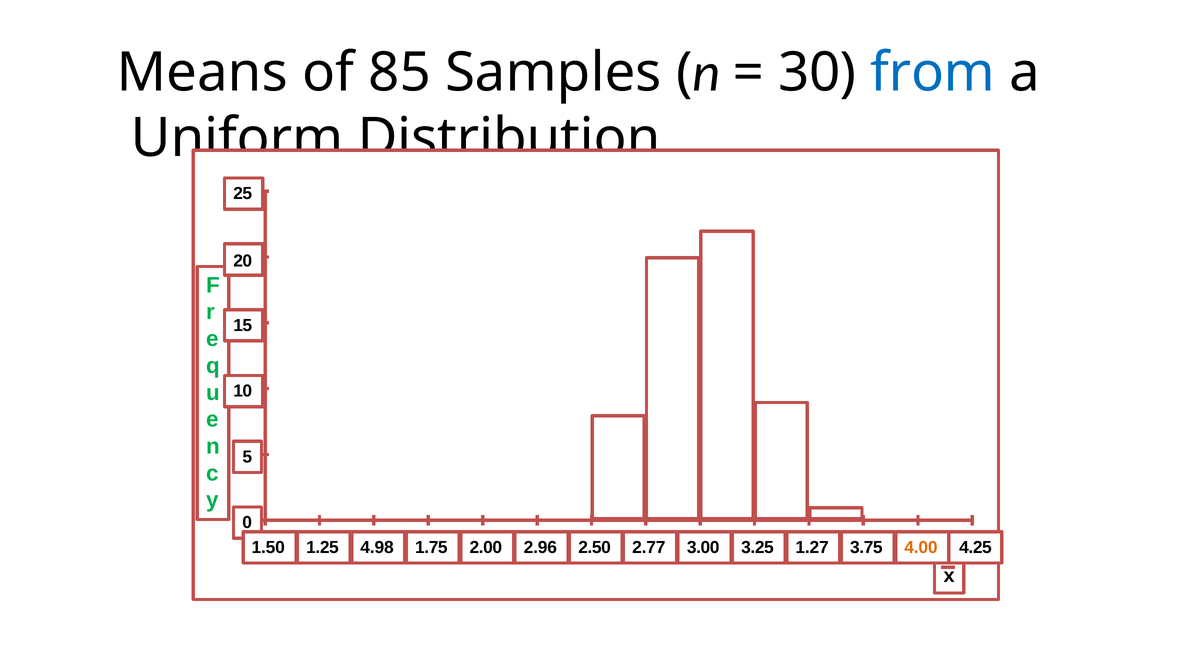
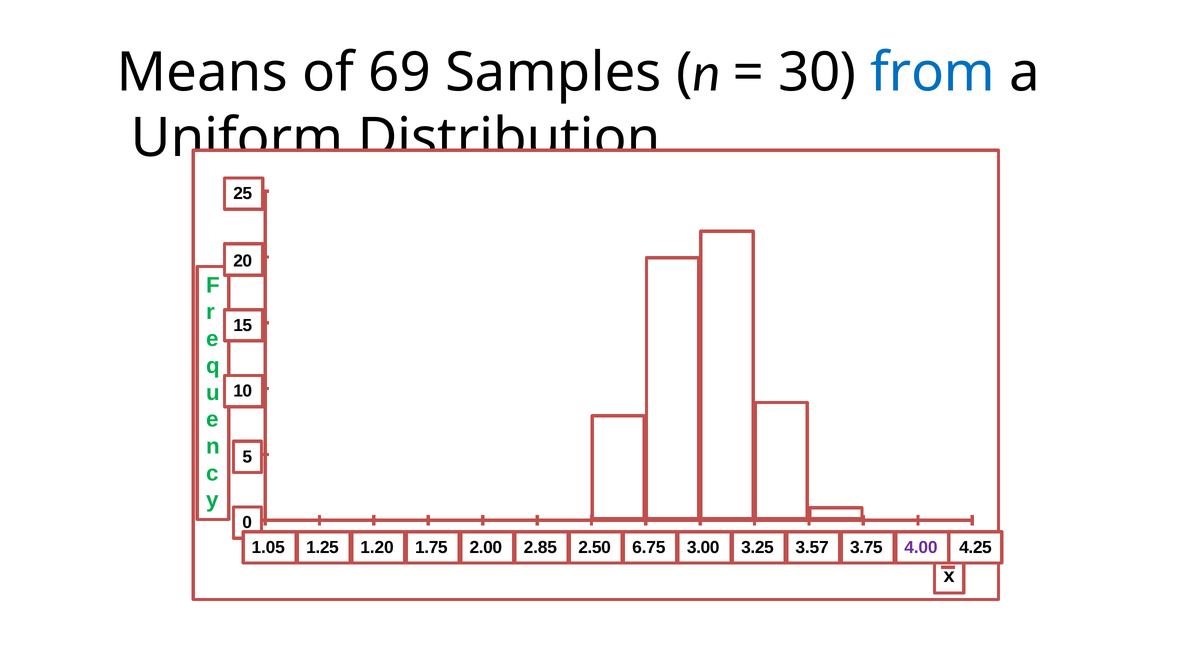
85: 85 -> 69 (400, 72)
1.50: 1.50 -> 1.05 (268, 548)
4.98: 4.98 -> 1.20 (377, 548)
2.96: 2.96 -> 2.85 (540, 548)
2.77: 2.77 -> 6.75 (649, 548)
1.27: 1.27 -> 3.57 (812, 548)
4.00 colour: orange -> purple (921, 548)
